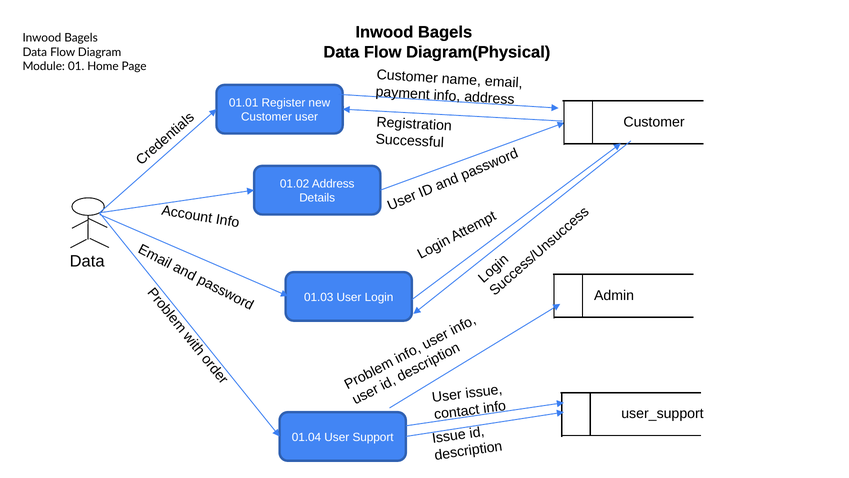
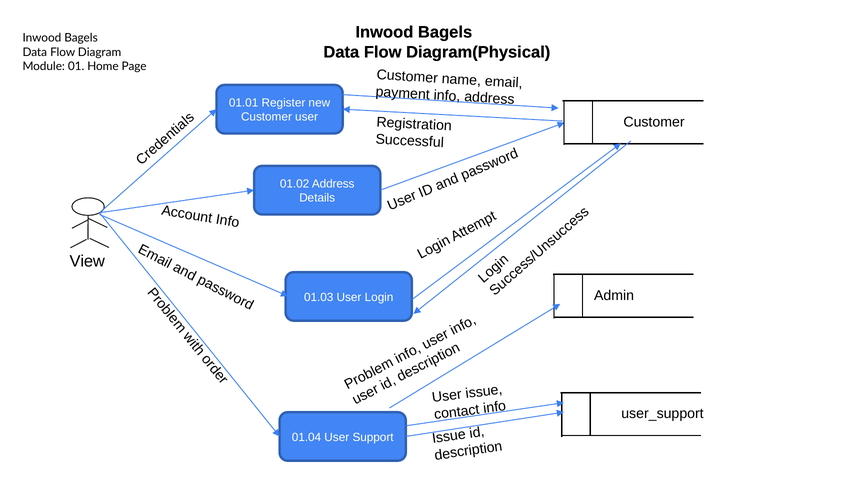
Data: Data -> View (87, 261)
